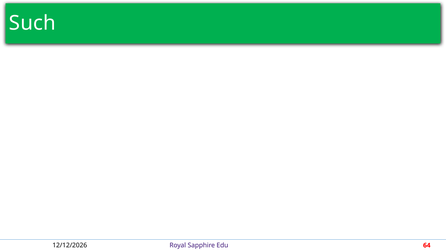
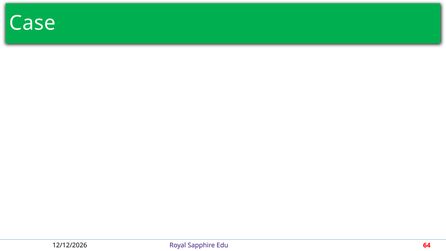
Such: Such -> Case (32, 23)
